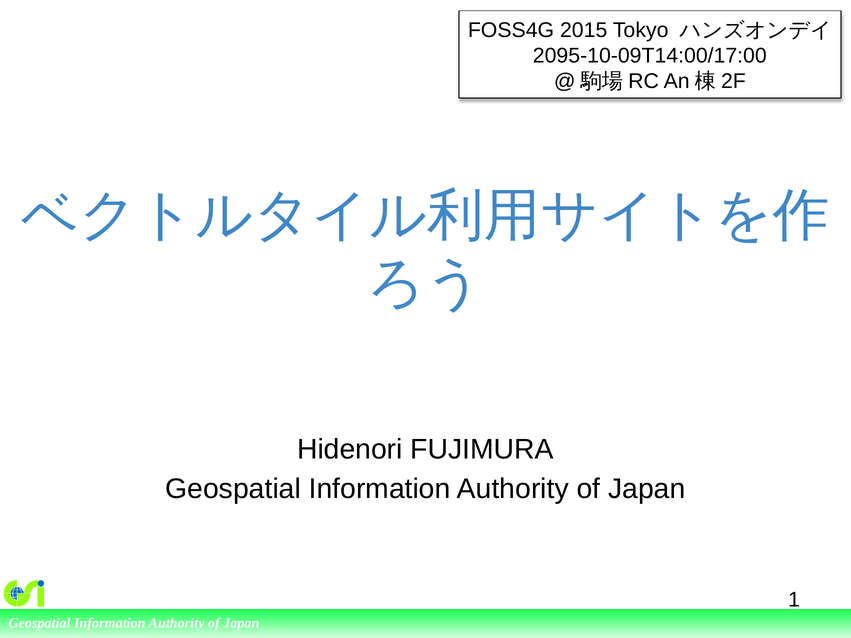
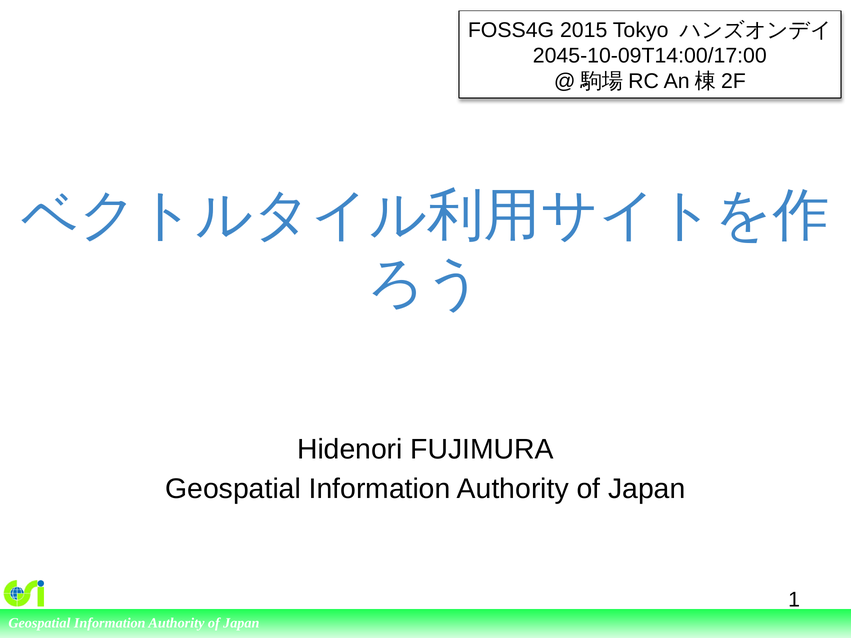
2095-10-09T14:00/17:00: 2095-10-09T14:00/17:00 -> 2045-10-09T14:00/17:00 (650, 56)
